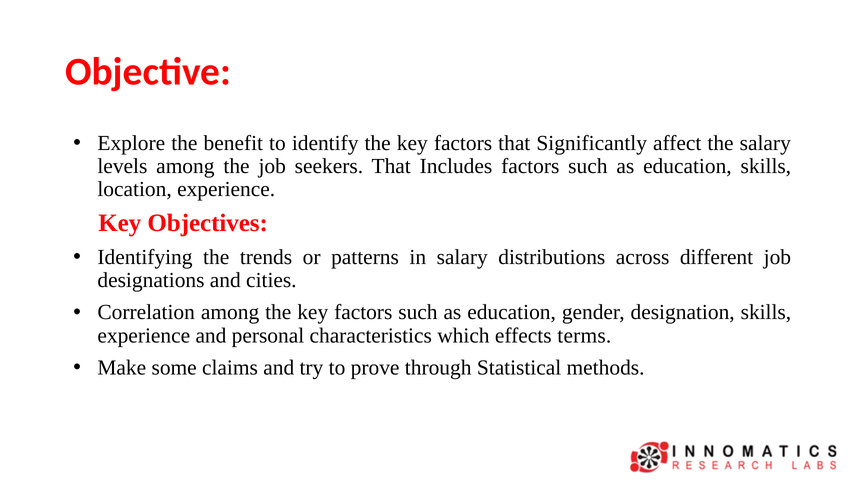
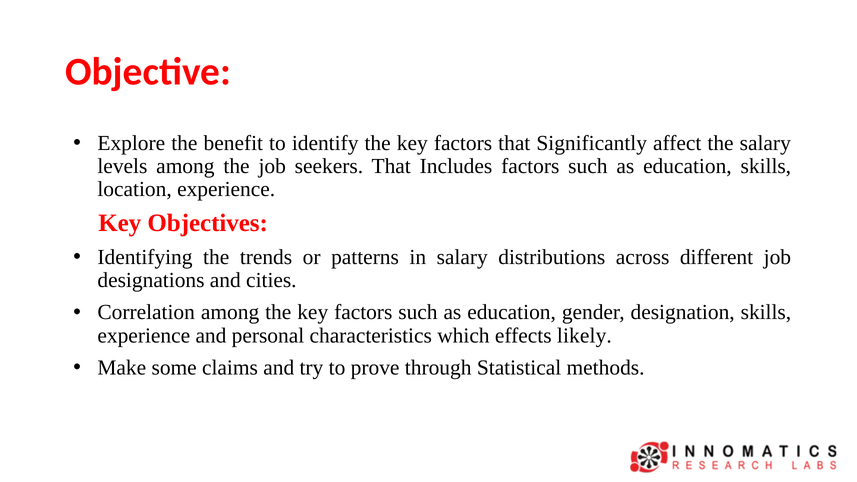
terms: terms -> likely (584, 336)
